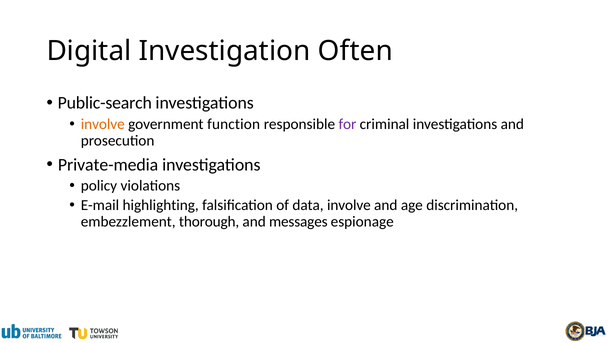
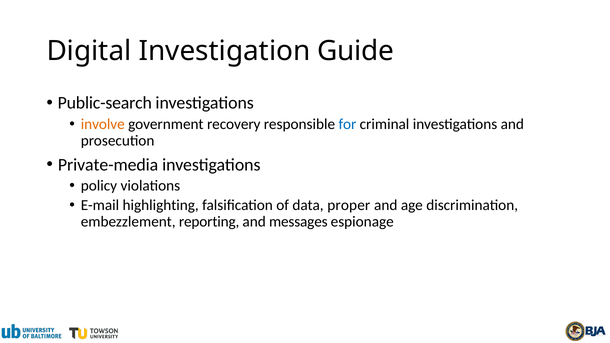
Often: Often -> Guide (356, 51)
function: function -> recovery (234, 124)
for colour: purple -> blue (347, 124)
data involve: involve -> proper (349, 205)
thorough: thorough -> reporting (209, 222)
